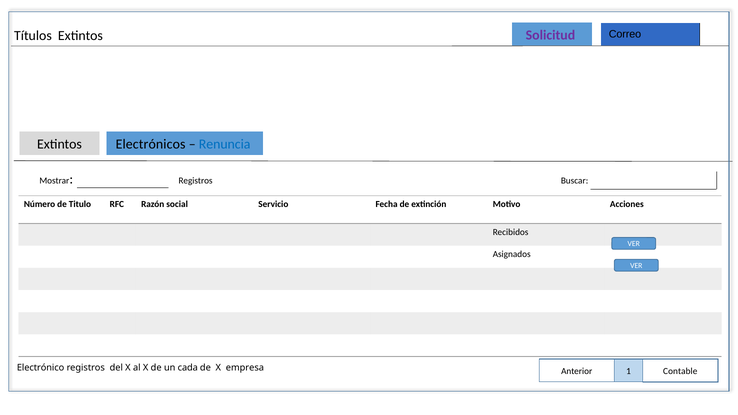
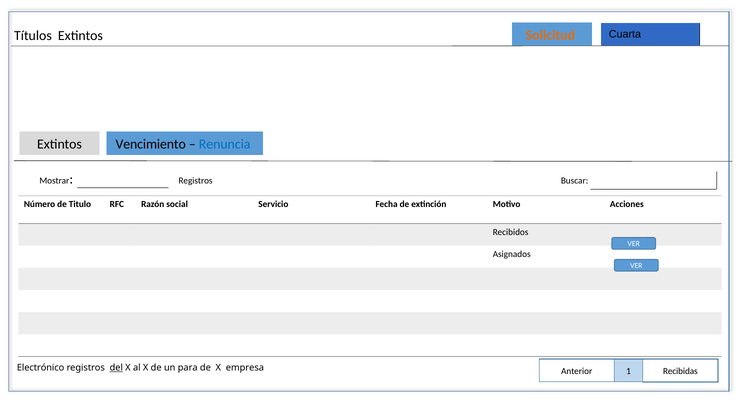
Solicitud colour: purple -> orange (550, 35)
Correo: Correo -> Cuarta (625, 34)
Electrónicos: Electrónicos -> Vencimiento (151, 144)
del underline: none -> present (116, 368)
cada: cada -> para (188, 368)
Contable: Contable -> Recibidas (680, 371)
